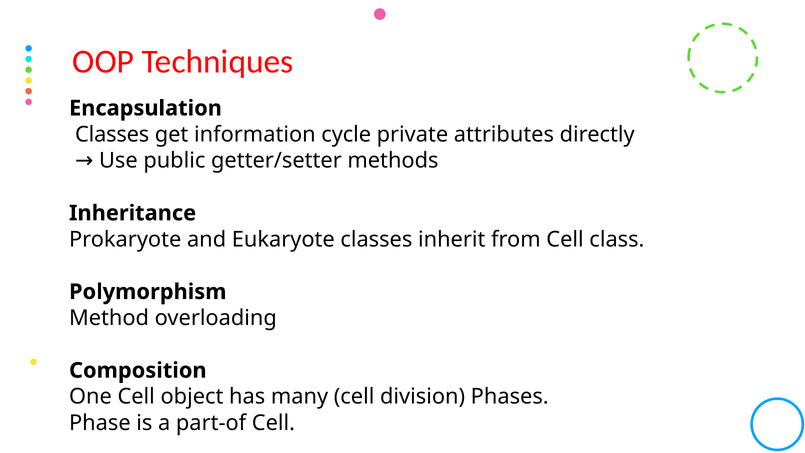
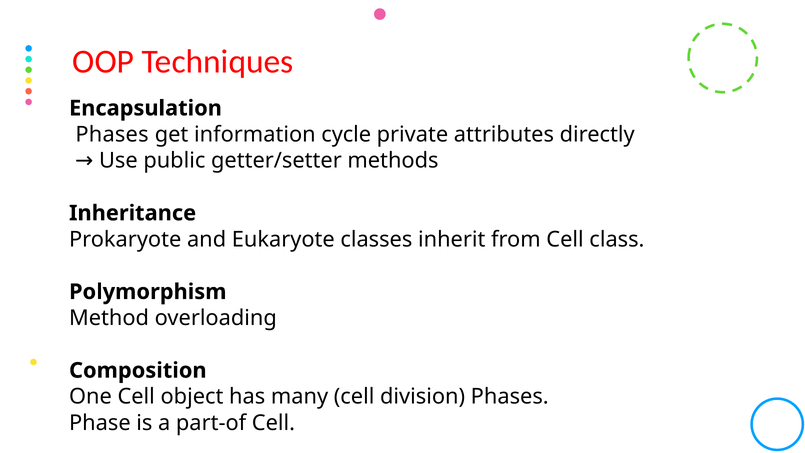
Classes: Classes -> Phases (112, 134)
